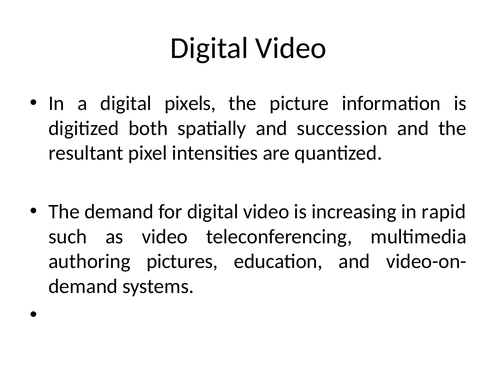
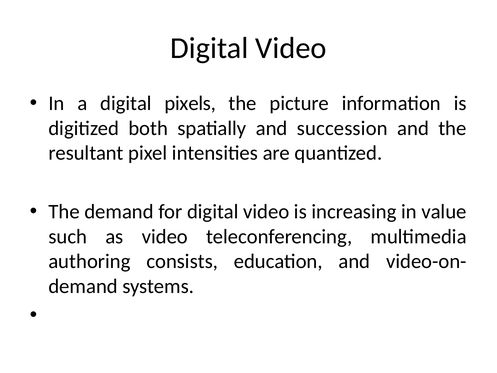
rapid: rapid -> value (444, 212)
pictures: pictures -> consists (182, 261)
